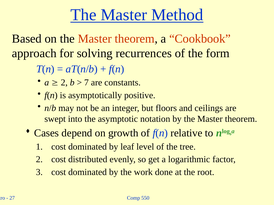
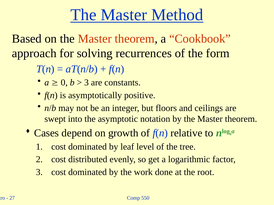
2: 2 -> 0 (64, 83)
7: 7 -> 3 (86, 83)
